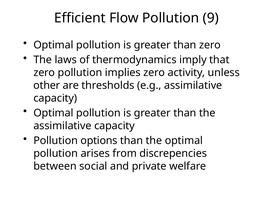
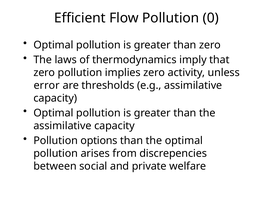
9: 9 -> 0 (211, 18)
other: other -> error (47, 85)
